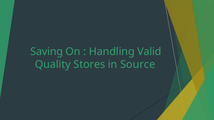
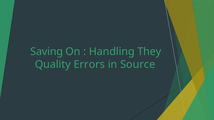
Valid: Valid -> They (149, 52)
Stores: Stores -> Errors (89, 65)
